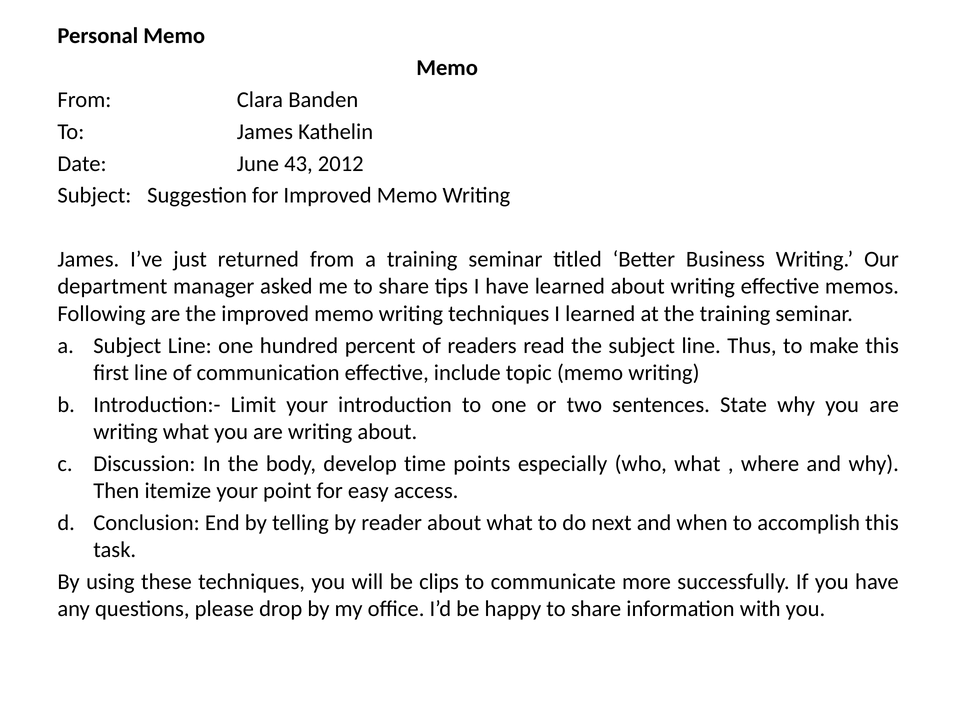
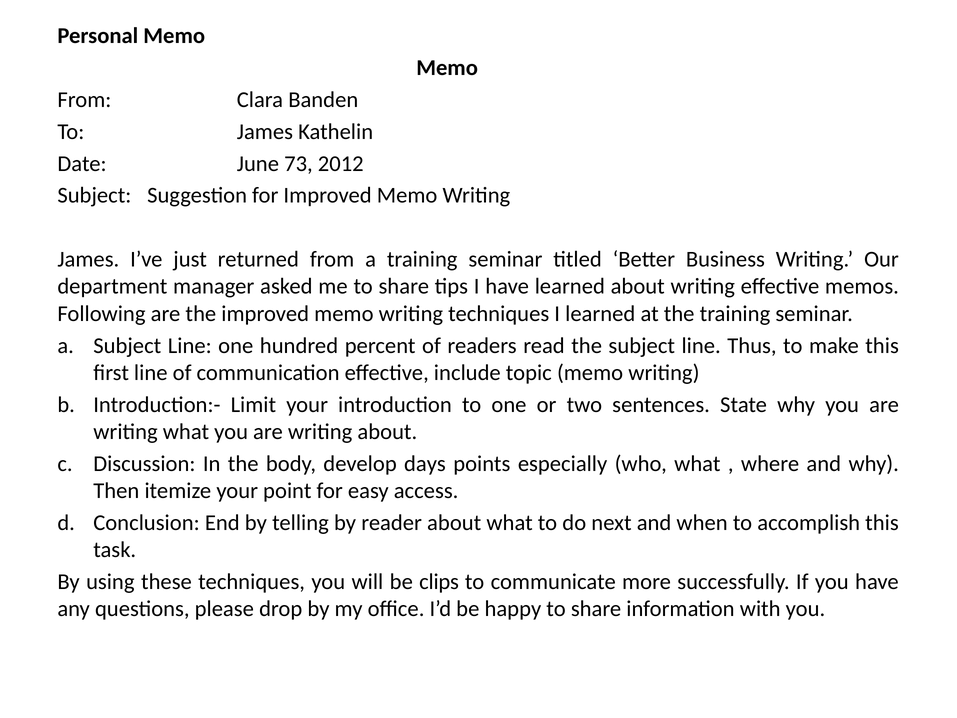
43: 43 -> 73 (298, 164)
time: time -> days (425, 464)
